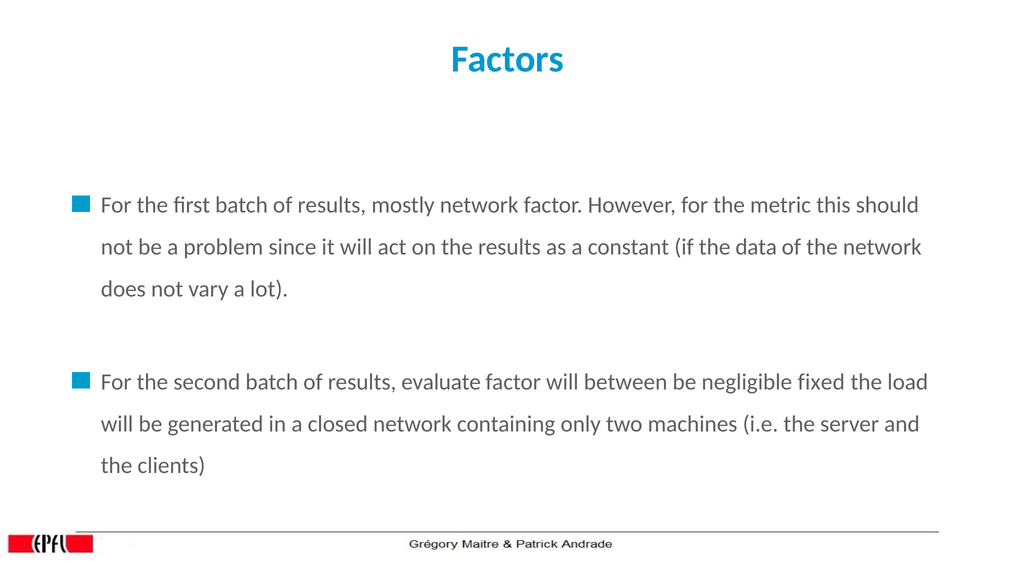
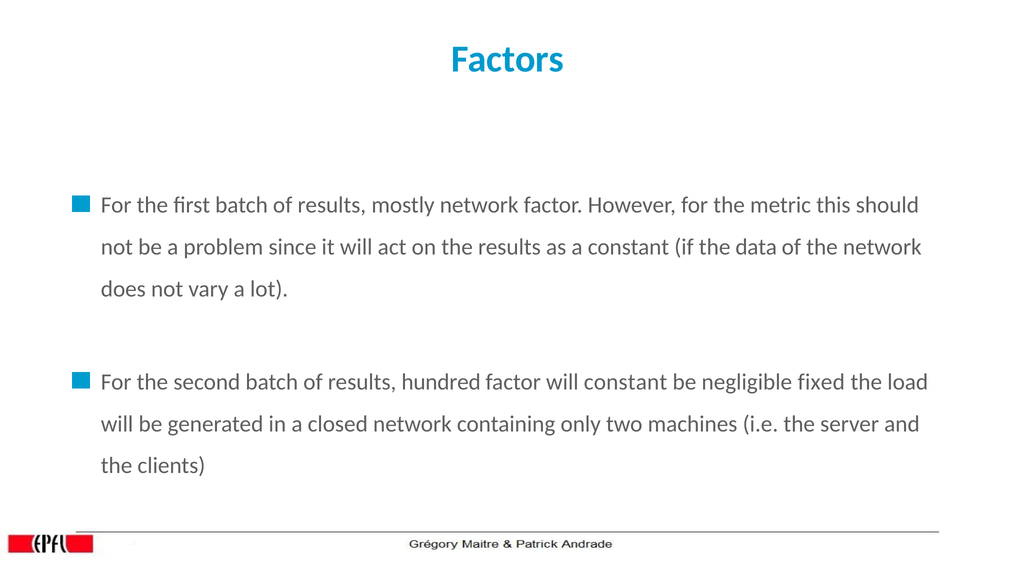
evaluate: evaluate -> hundred (441, 382)
will between: between -> constant (626, 382)
